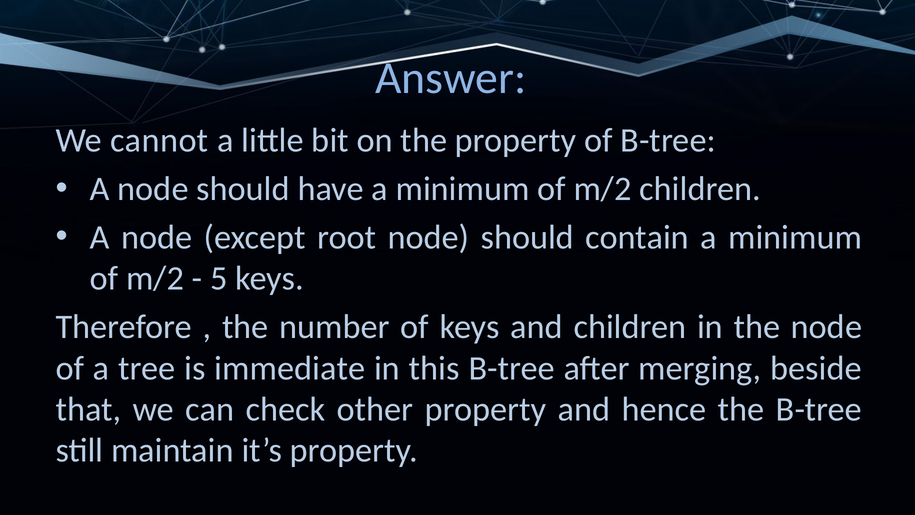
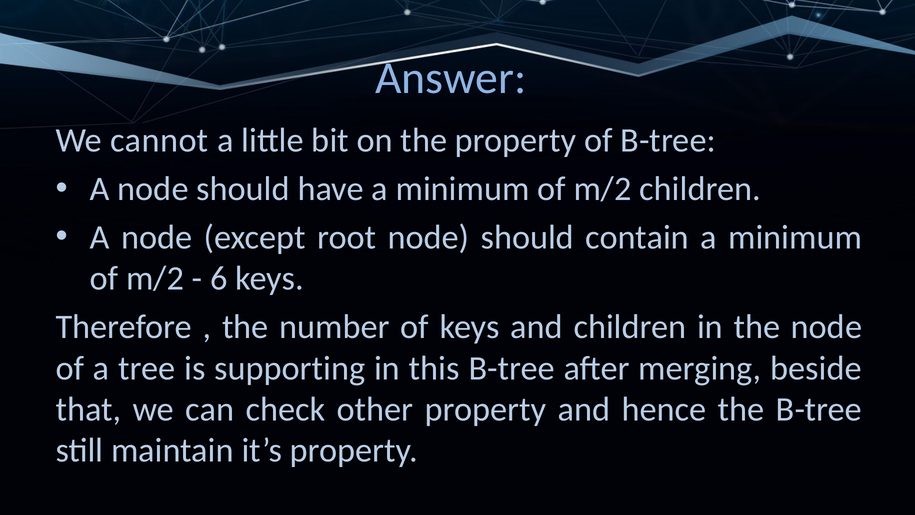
5: 5 -> 6 (219, 278)
immediate: immediate -> supporting (290, 368)
